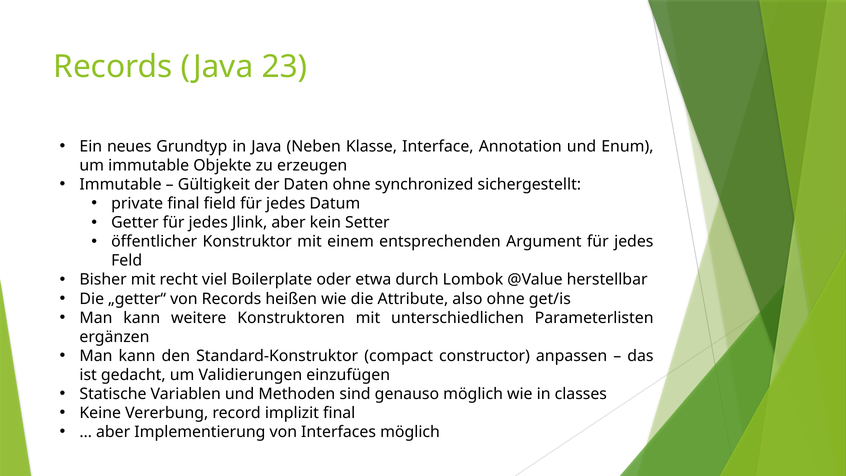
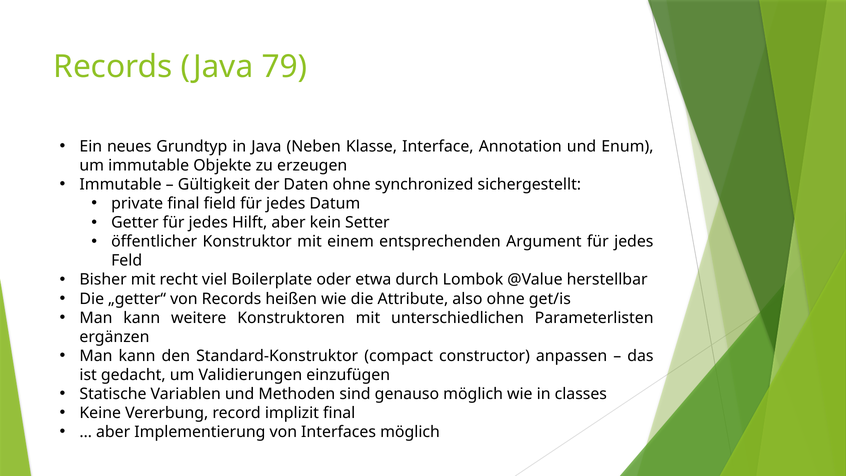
23: 23 -> 79 (285, 67)
Jlink: Jlink -> Hilft (250, 223)
